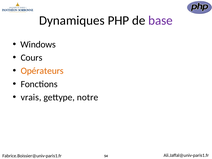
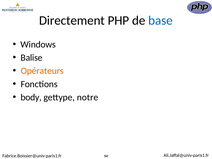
Dynamiques: Dynamiques -> Directement (72, 21)
base colour: purple -> blue (160, 21)
Cours: Cours -> Balise (32, 58)
vrais: vrais -> body (31, 97)
